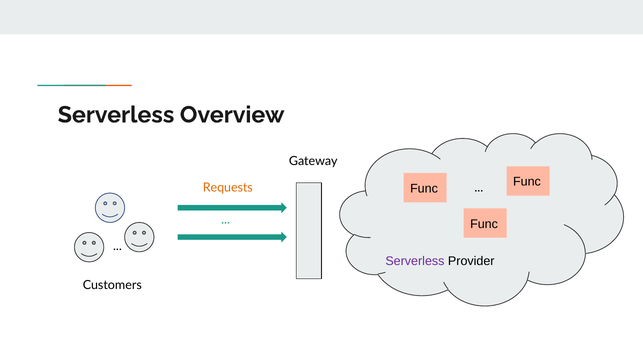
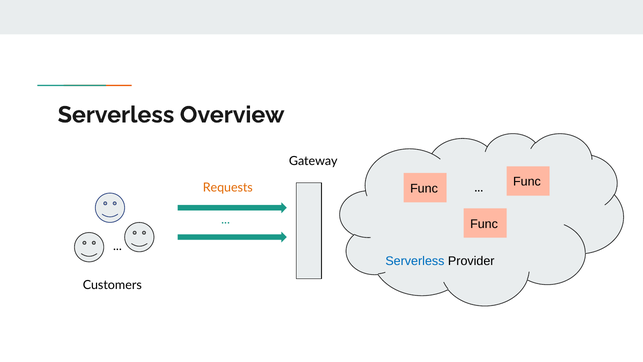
Serverless colour: purple -> blue (415, 261)
